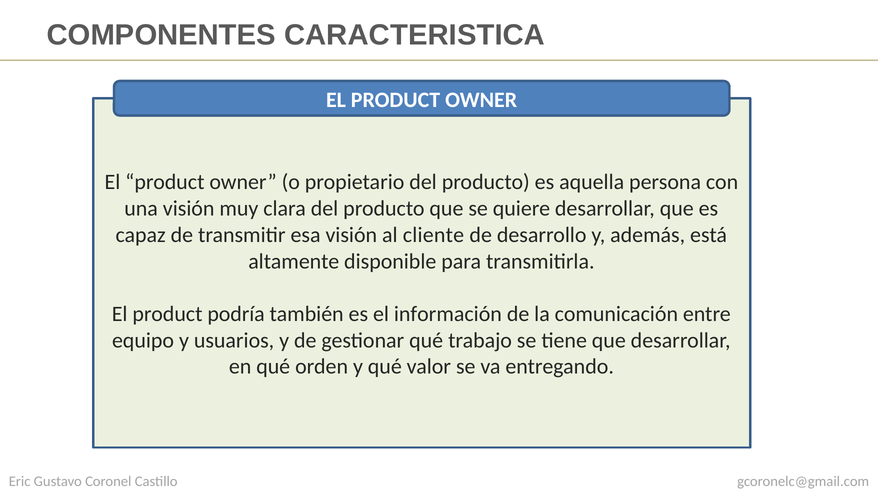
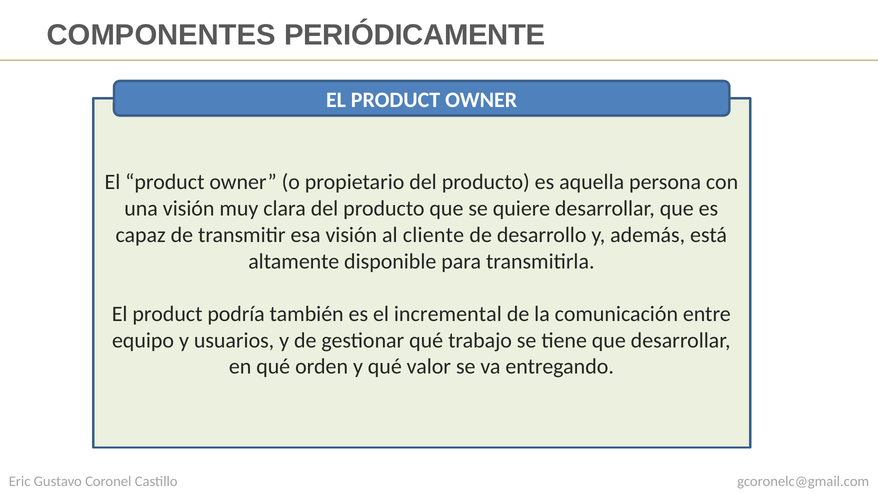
CARACTERISTICA: CARACTERISTICA -> PERIÓDICAMENTE (415, 35)
información: información -> incremental (448, 314)
